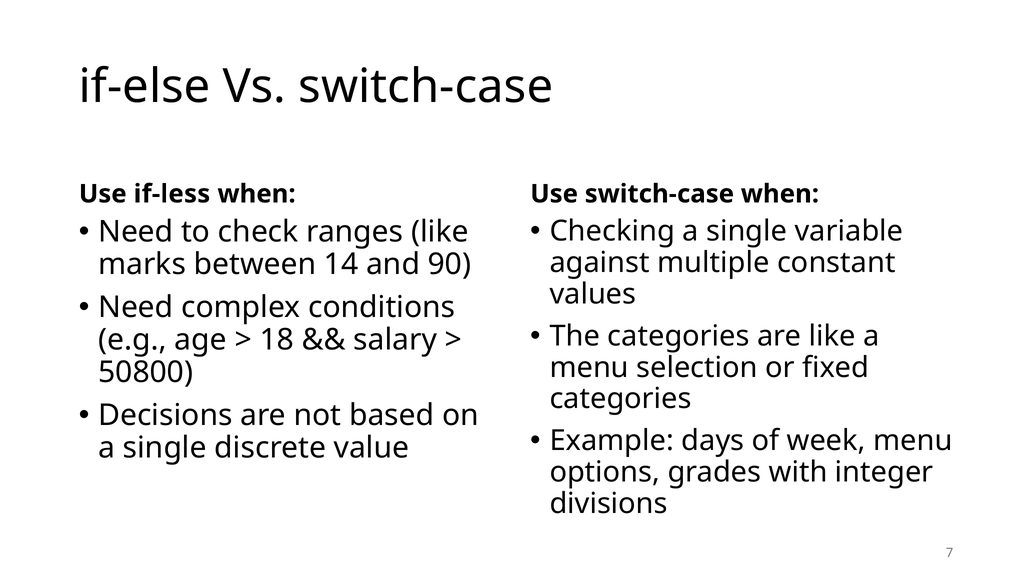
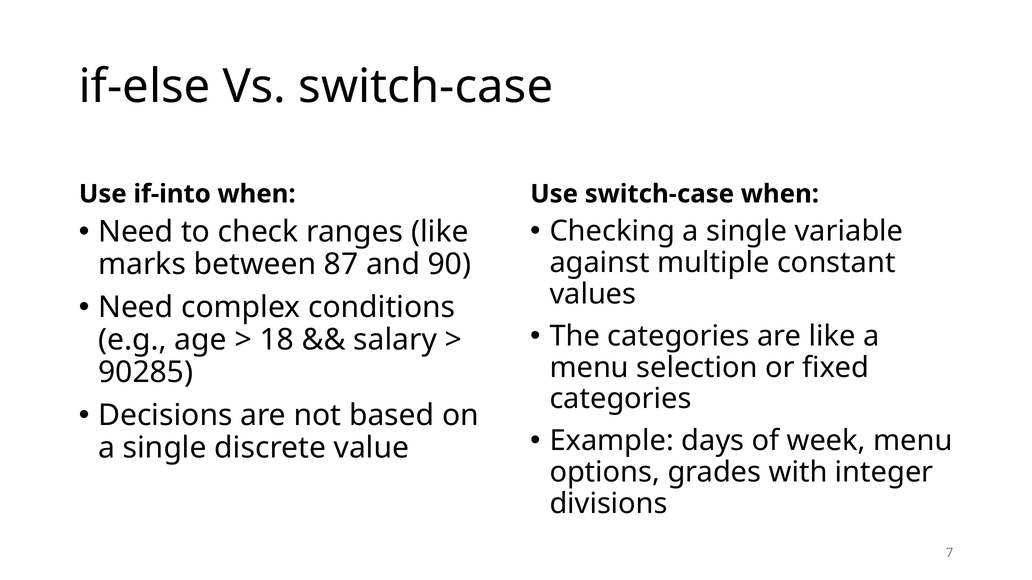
if-less: if-less -> if-into (172, 194)
14: 14 -> 87 (341, 264)
50800: 50800 -> 90285 (146, 373)
